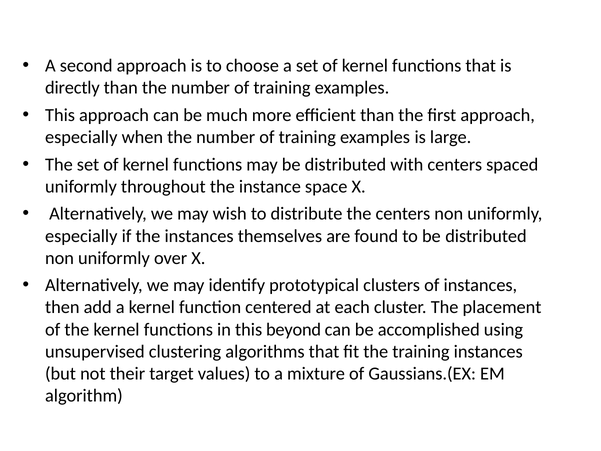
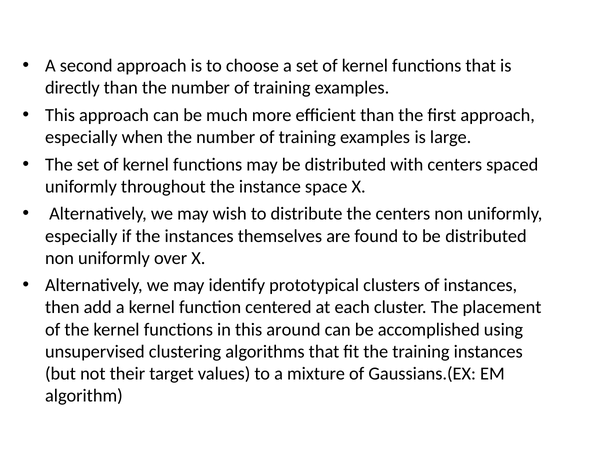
beyond: beyond -> around (293, 329)
